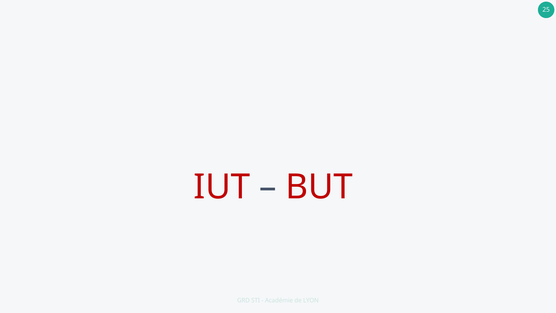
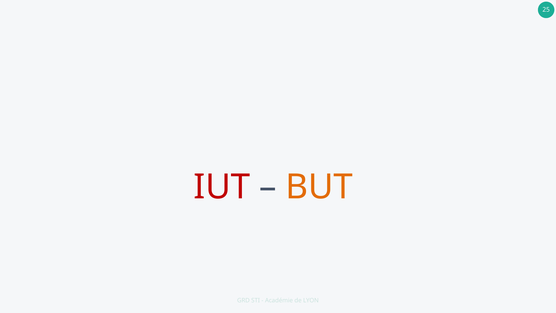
BUT colour: red -> orange (319, 187)
